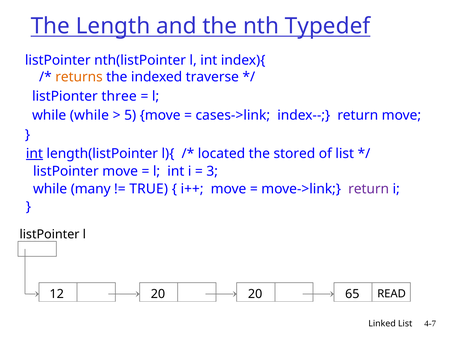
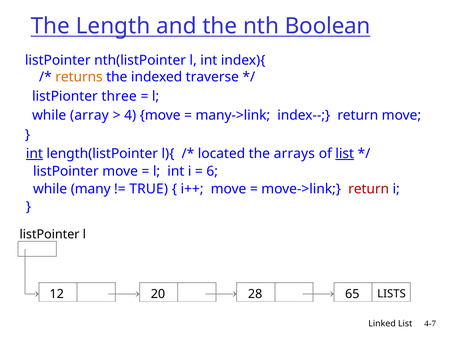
Typedef: Typedef -> Boolean (328, 26)
while while: while -> array (89, 116)
5: 5 -> 4 (130, 116)
cases->link: cases->link -> many->link (233, 116)
stored: stored -> arrays (294, 154)
list underline: none -> present (345, 154)
3: 3 -> 6 (212, 171)
return colour: purple -> red (369, 189)
20 20: 20 -> 28 (255, 294)
READ: READ -> LISTS (392, 294)
